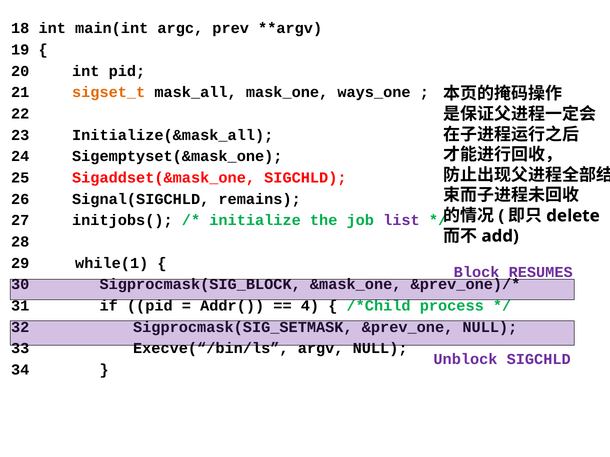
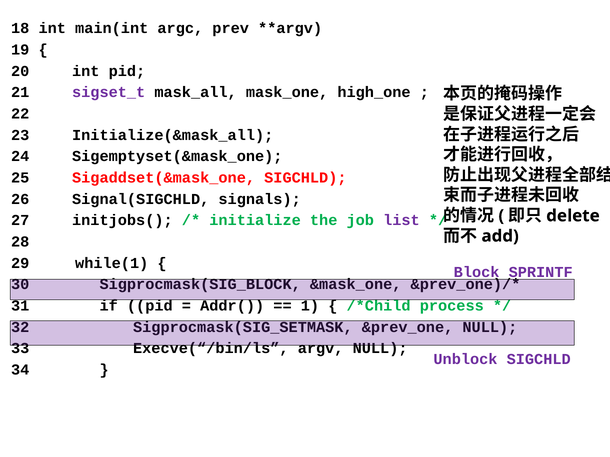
sigset_t colour: orange -> purple (109, 93)
ways_one: ways_one -> high_one (374, 93)
remains: remains -> signals (260, 199)
RESUMES: RESUMES -> SPRINTF (541, 272)
4: 4 -> 1 (310, 306)
